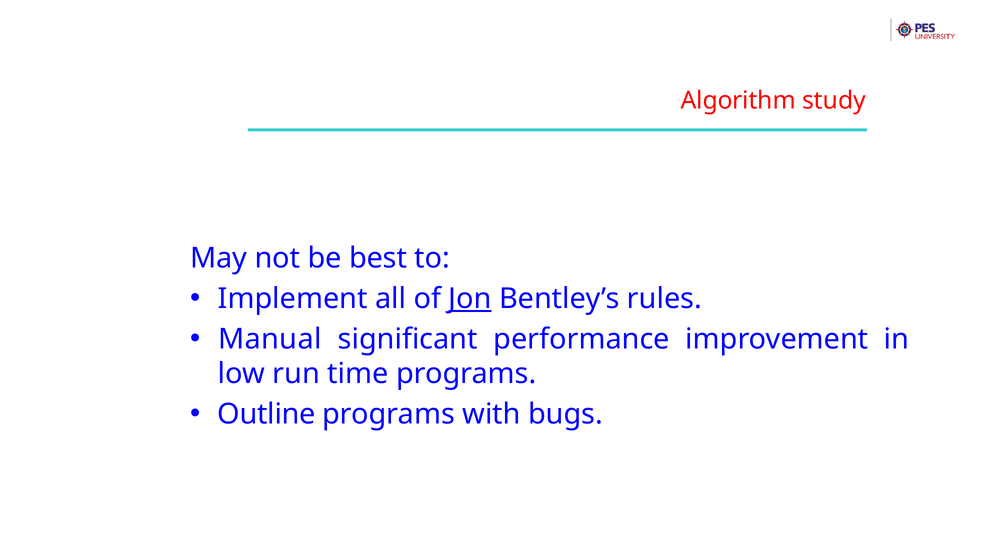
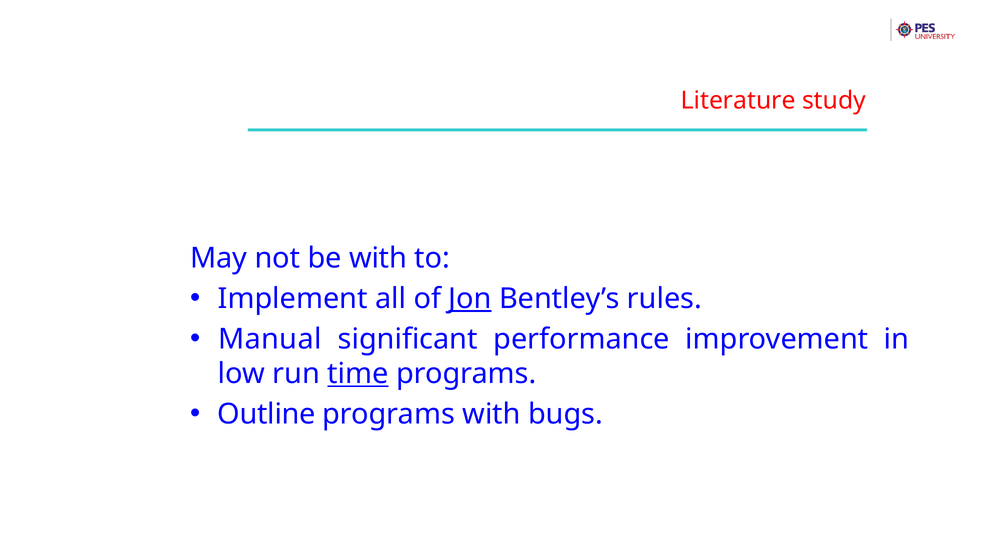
Algorithm: Algorithm -> Literature (738, 101)
be best: best -> with (378, 258)
time underline: none -> present (358, 374)
